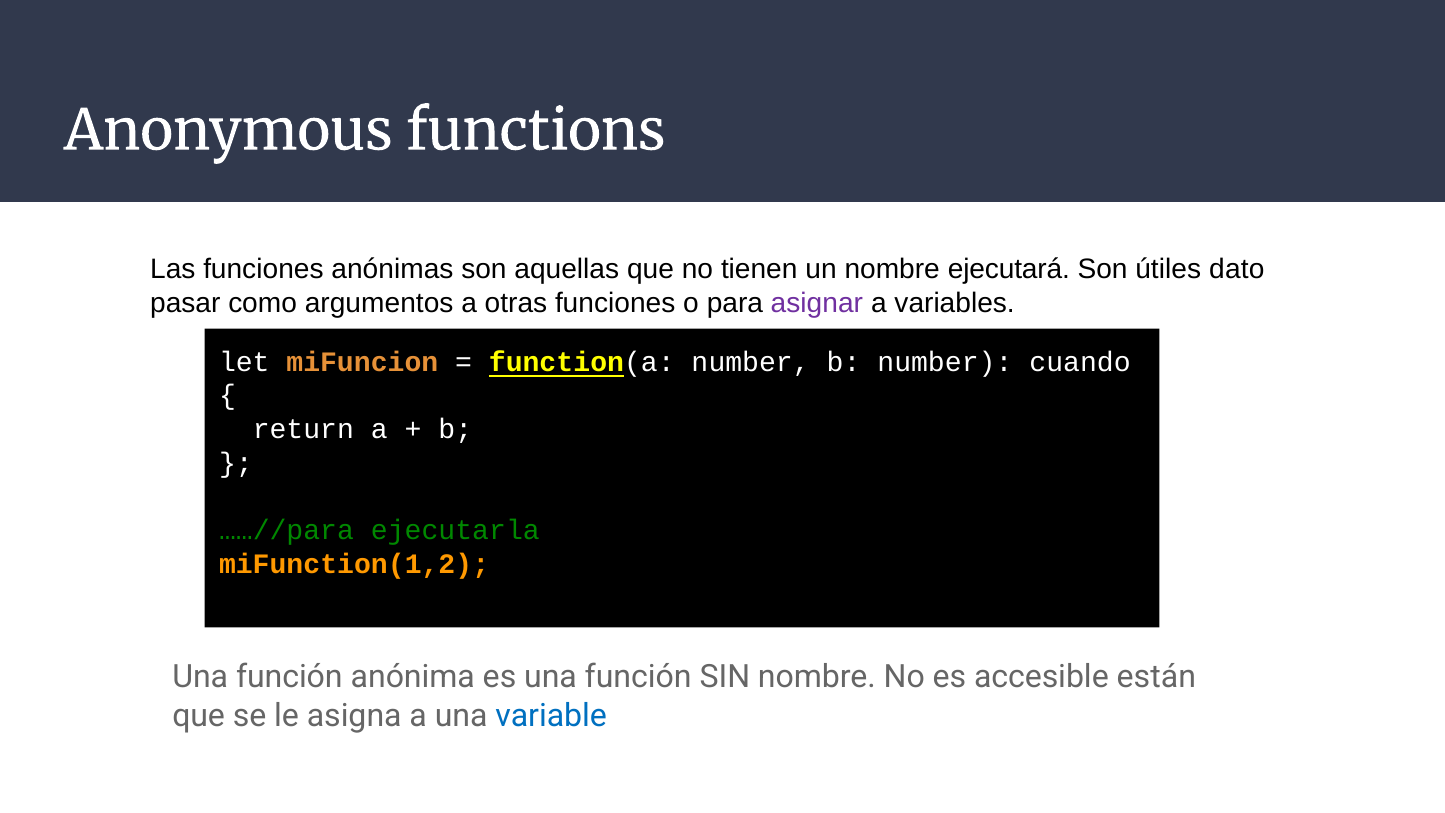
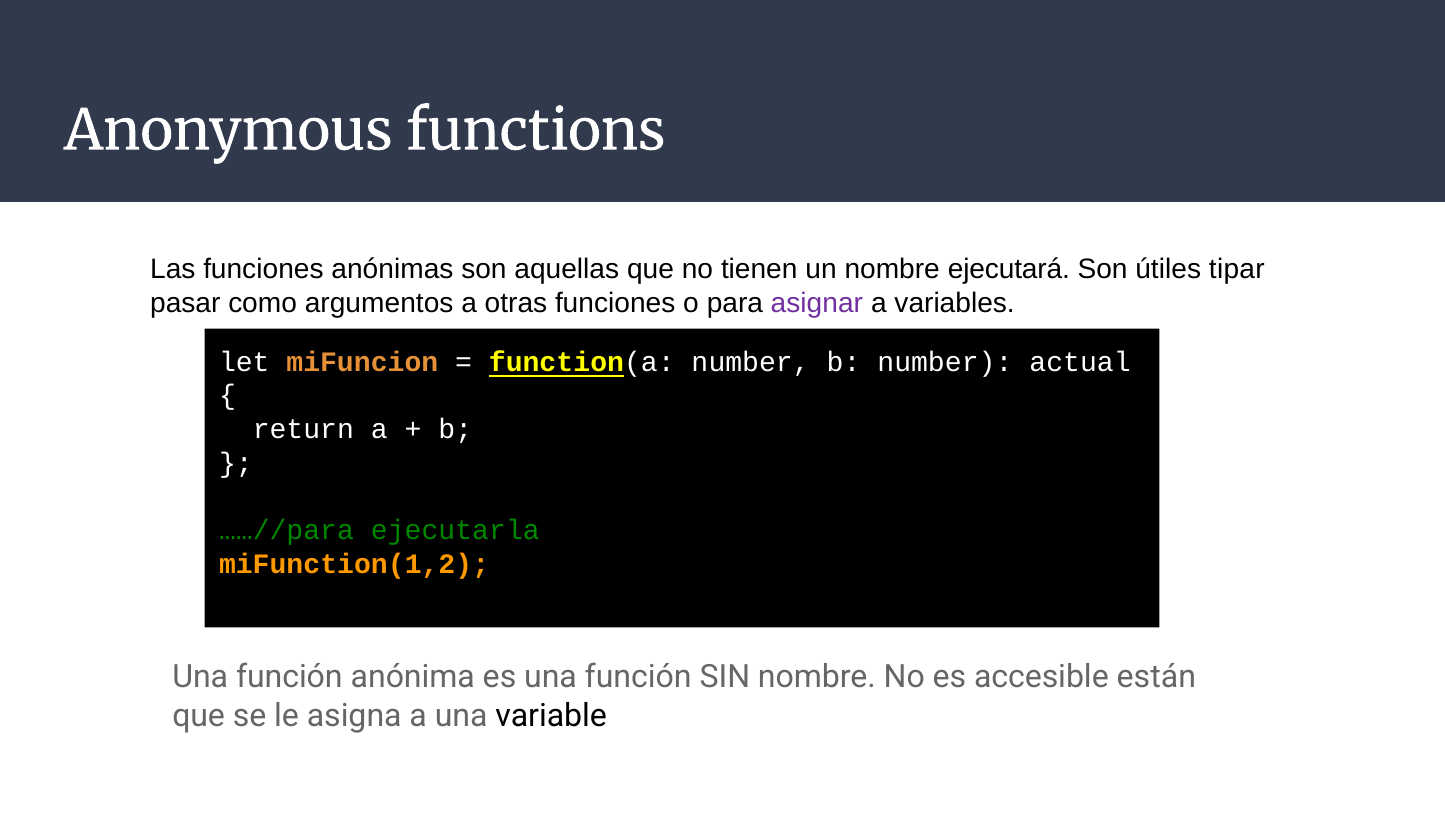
dato: dato -> tipar (1237, 270)
cuando: cuando -> actual (1080, 362)
variable colour: blue -> black (551, 716)
